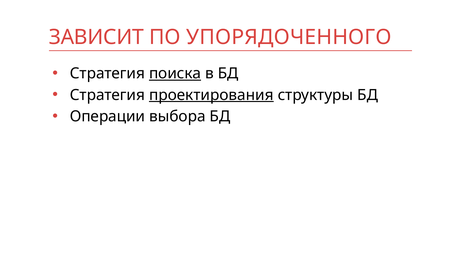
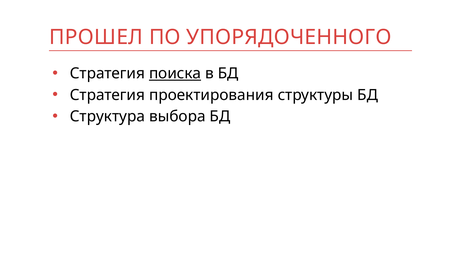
ЗАВИСИТ: ЗАВИСИТ -> ПРОШЕЛ (96, 37)
проектирования underline: present -> none (211, 95)
Операции: Операции -> Структура (107, 117)
